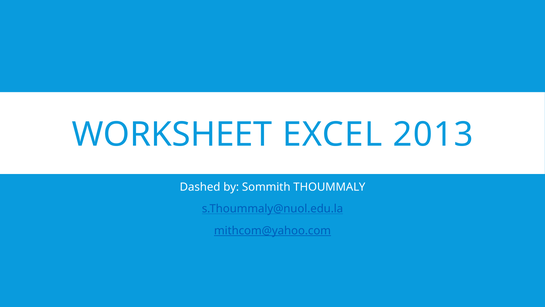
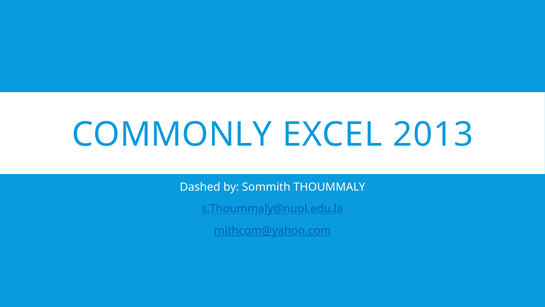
WORKSHEET: WORKSHEET -> COMMONLY (172, 134)
